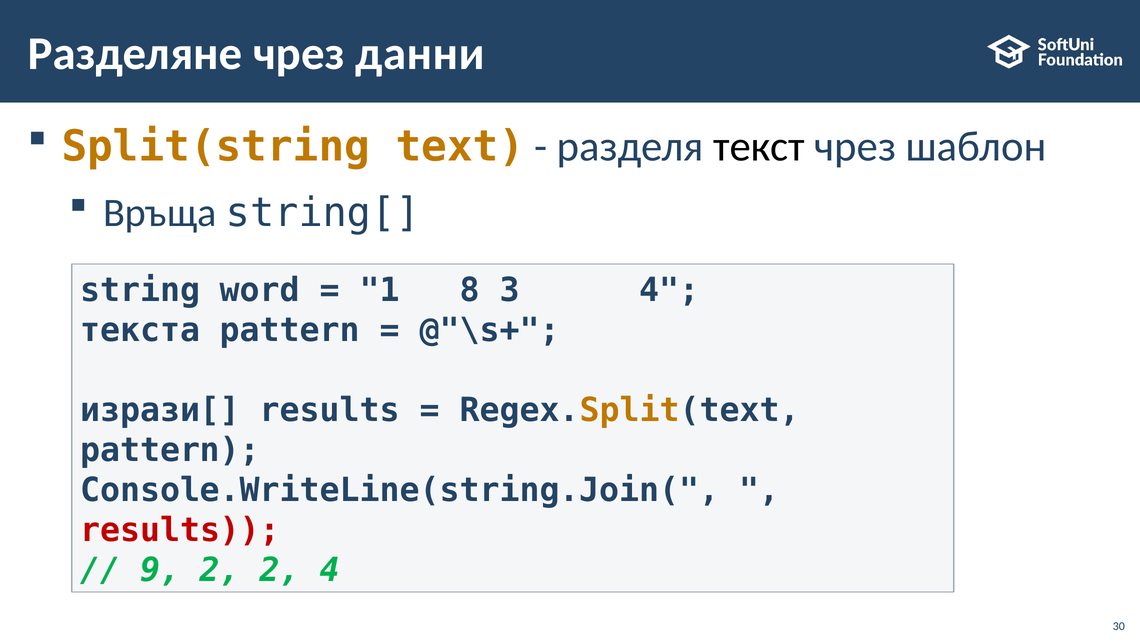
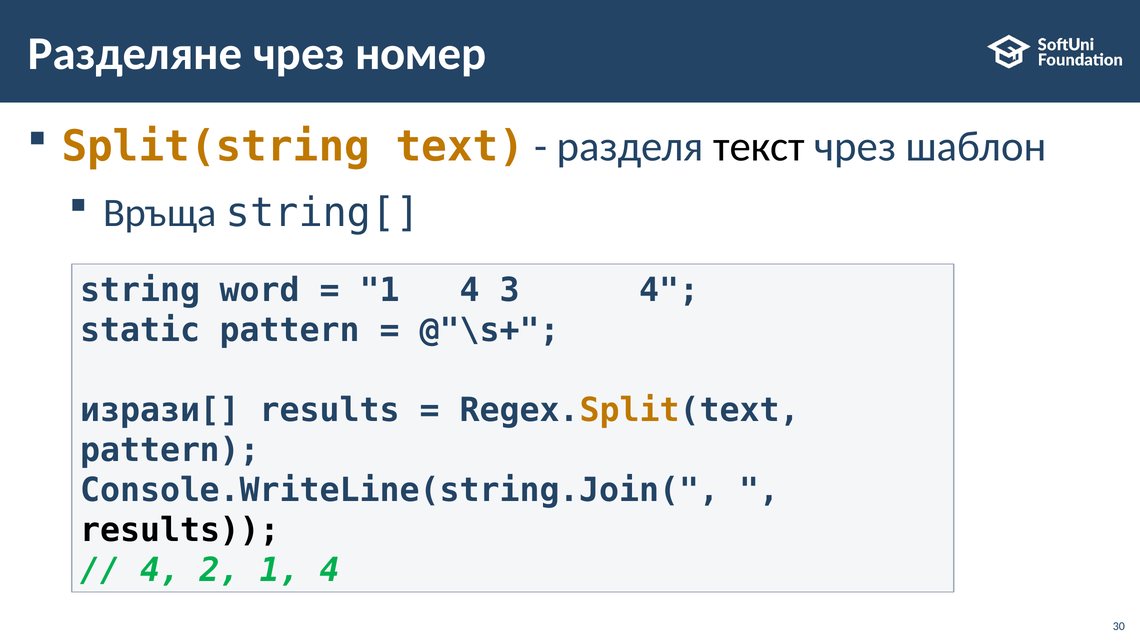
данни: данни -> номер (421, 54)
8: 8 -> 4 (470, 290)
текста: текста -> static (140, 330)
results colour: red -> black (180, 530)
9: 9 -> 4 (160, 570)
2 2: 2 -> 1 (280, 570)
